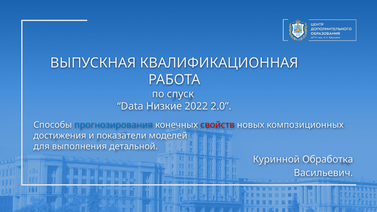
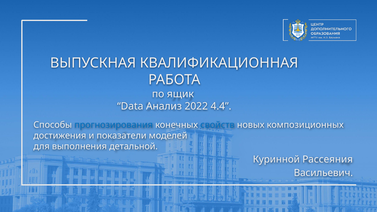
спуск: спуск -> ящик (180, 94)
Низкие: Низкие -> Анализ (164, 106)
2.0: 2.0 -> 4.4 (221, 106)
свойств colour: red -> blue (217, 125)
Обработка: Обработка -> Рассеяния (328, 159)
